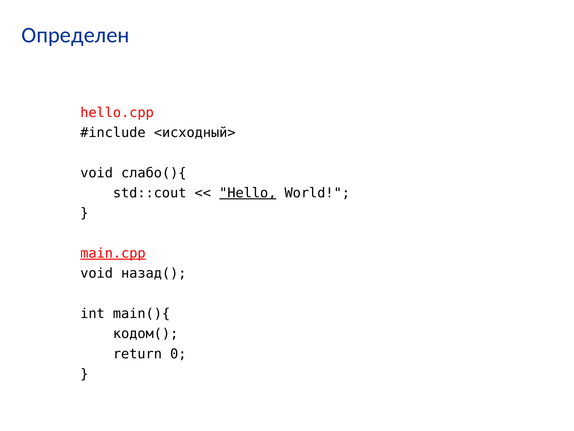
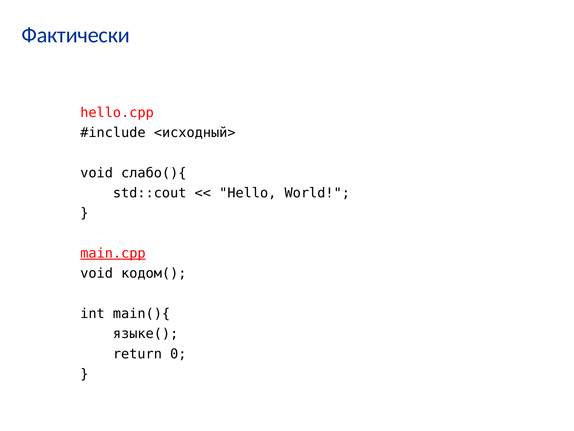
Определен: Определен -> Фактически (76, 35)
Hello underline: present -> none (248, 193)
назад(: назад( -> кодом( (154, 273)
кодом(: кодом( -> языке( (146, 333)
